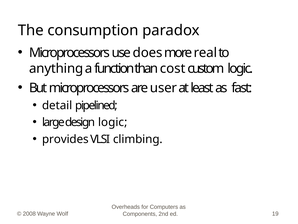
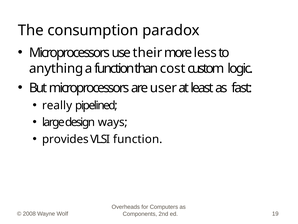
does: does -> their (148, 53)
real: real -> less (205, 53)
detail: detail -> really (57, 105)
design logic: logic -> ways (113, 122)
VLSI climbing: climbing -> function (138, 139)
